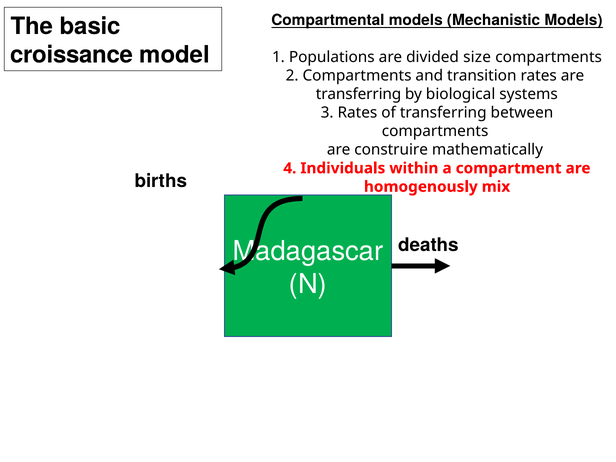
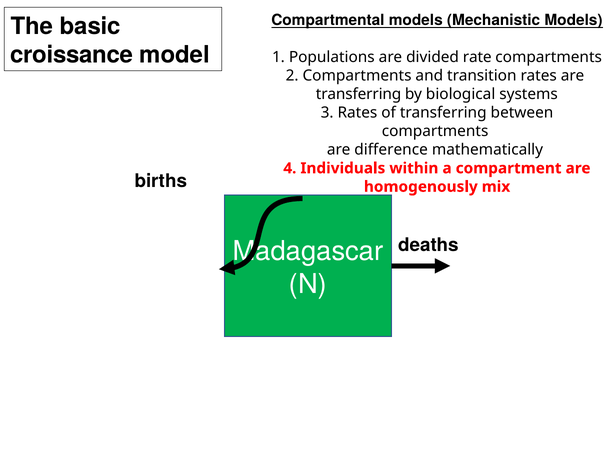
size: size -> rate (477, 57)
construire: construire -> difference (391, 150)
